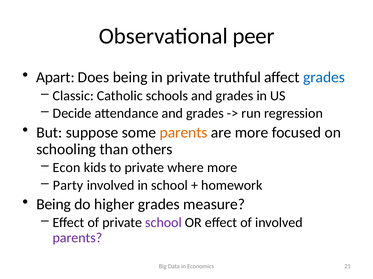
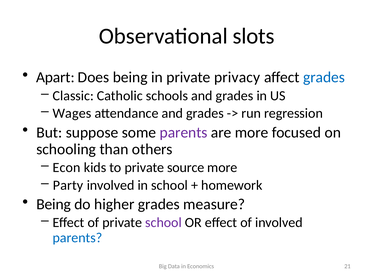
peer: peer -> slots (254, 36)
truthful: truthful -> privacy (237, 78)
Decide: Decide -> Wages (72, 114)
parents colour: orange -> purple (184, 133)
where: where -> source (186, 168)
parents colour: purple -> blue (77, 238)
